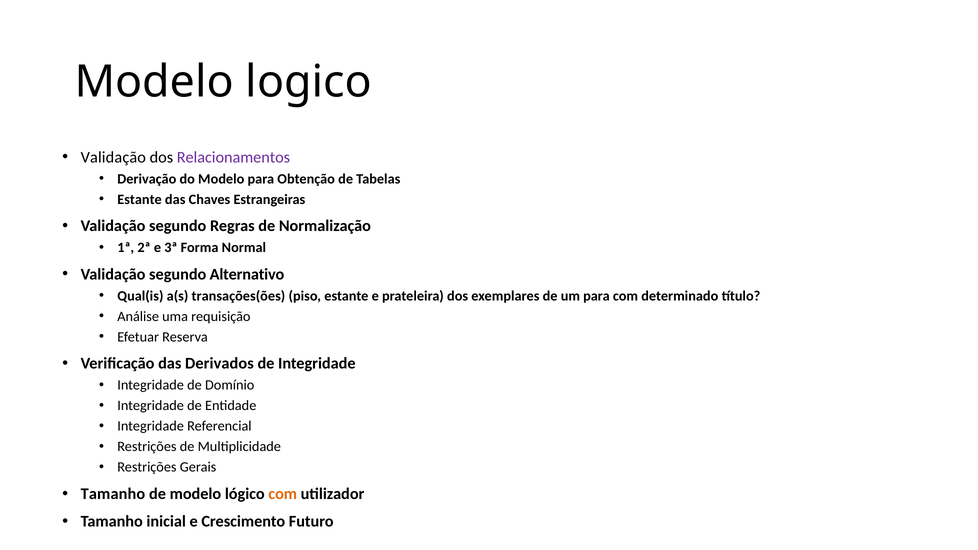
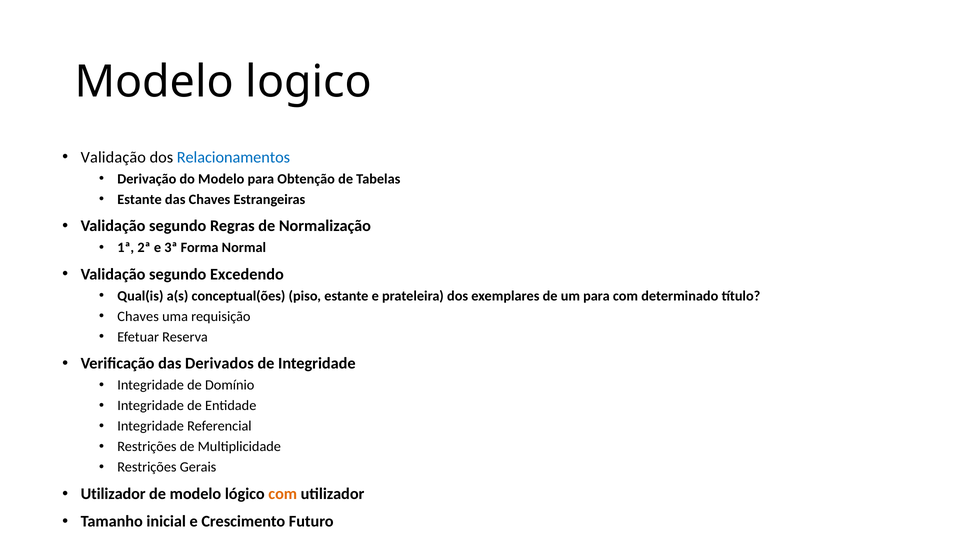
Relacionamentos colour: purple -> blue (233, 157)
Alternativo: Alternativo -> Excedendo (247, 274)
transações(ões: transações(ões -> conceptual(ões (238, 296)
Análise: Análise -> Chaves (138, 316)
Tamanho: Tamanho -> Utilizador (113, 494)
